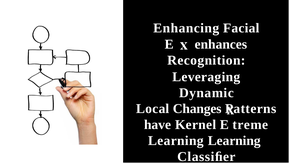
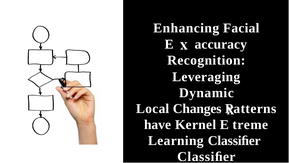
enhances: enhances -> accuracy (221, 44)
Learning Learning: Learning -> Classiﬁer (234, 140)
